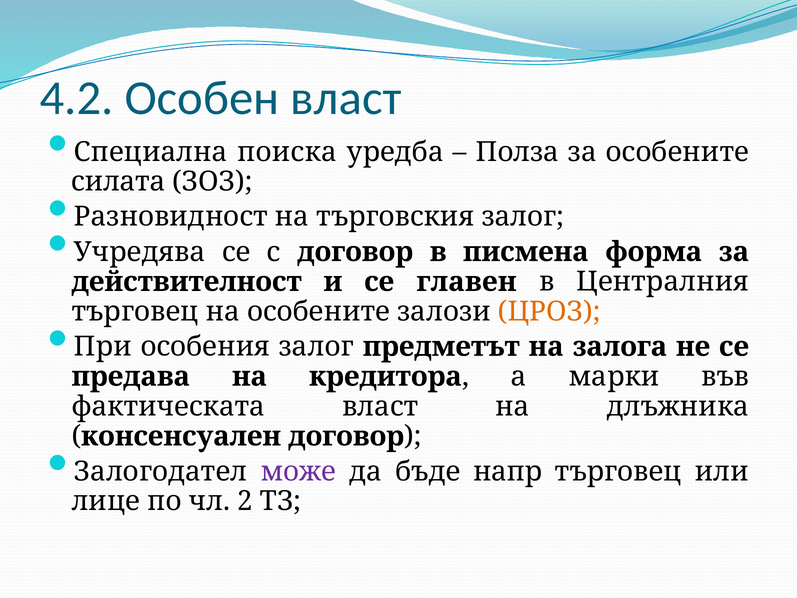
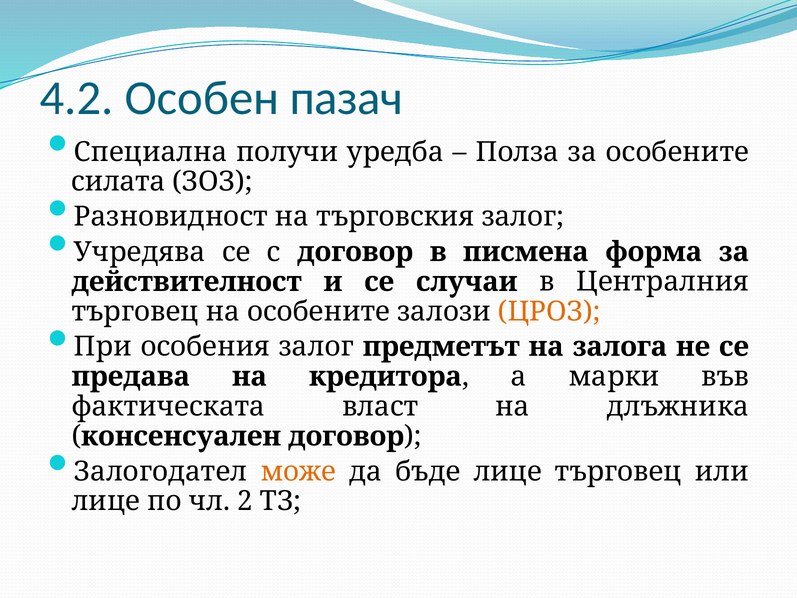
Особен власт: власт -> пазач (346, 98)
поиска: поиска -> получи (287, 152)
главен: главен -> случаи (467, 282)
може colour: purple -> orange (298, 471)
бъде напр: напр -> лице (508, 471)
